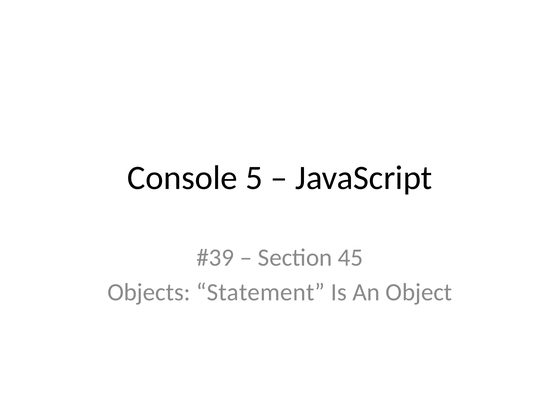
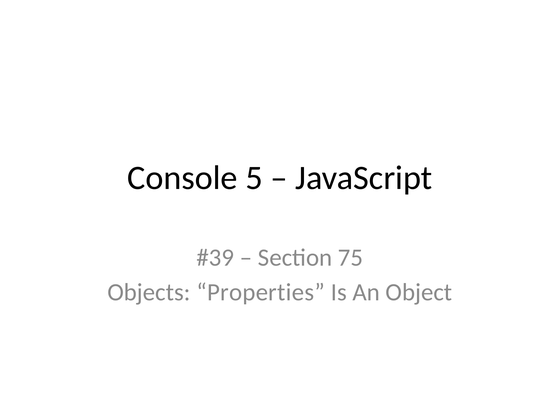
45: 45 -> 75 (351, 257)
Statement: Statement -> Properties (261, 292)
